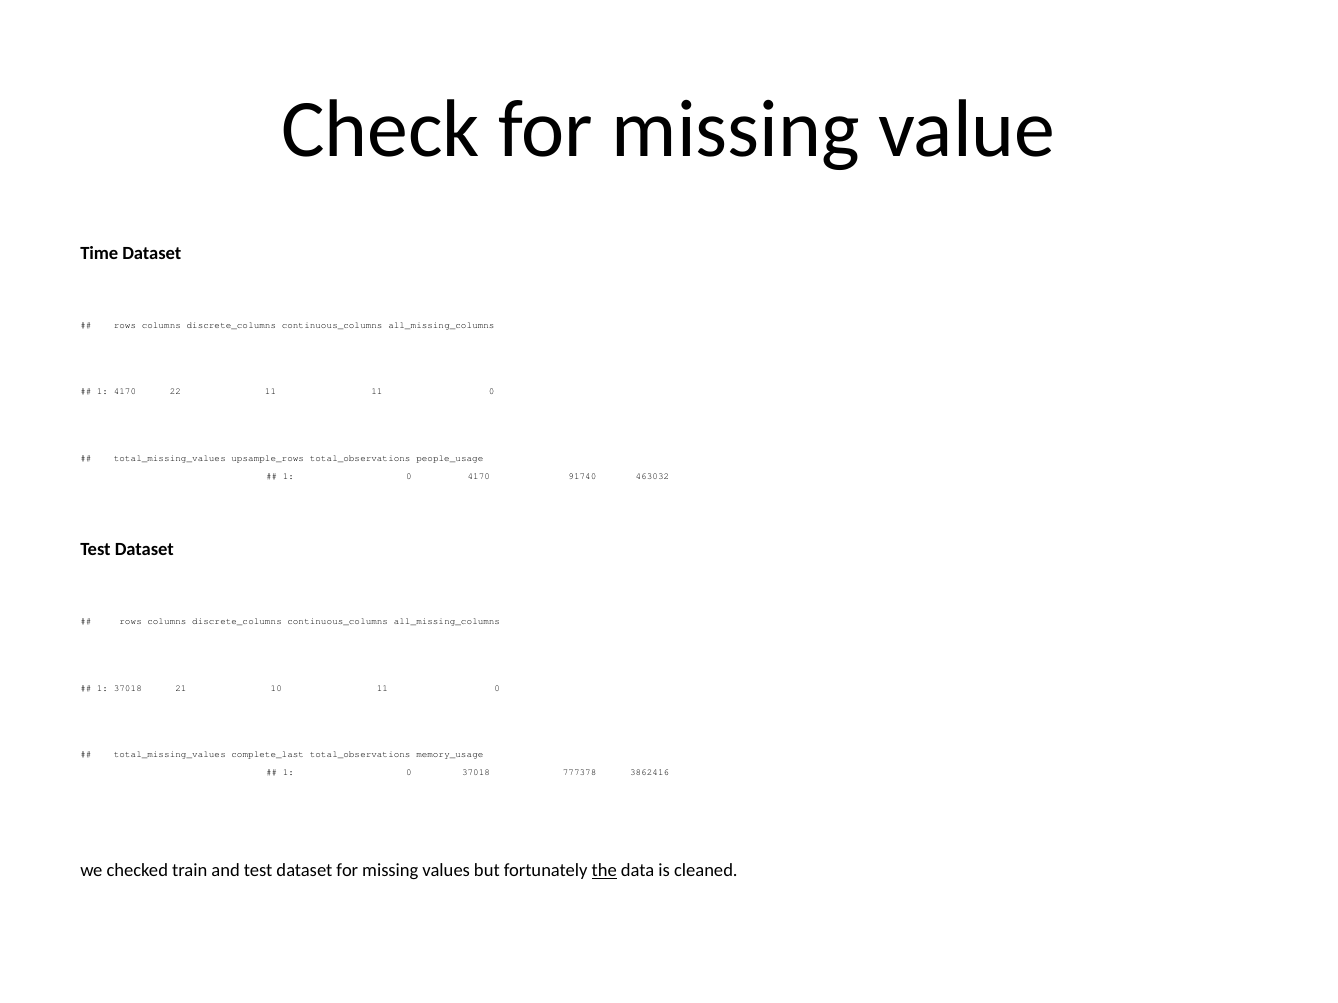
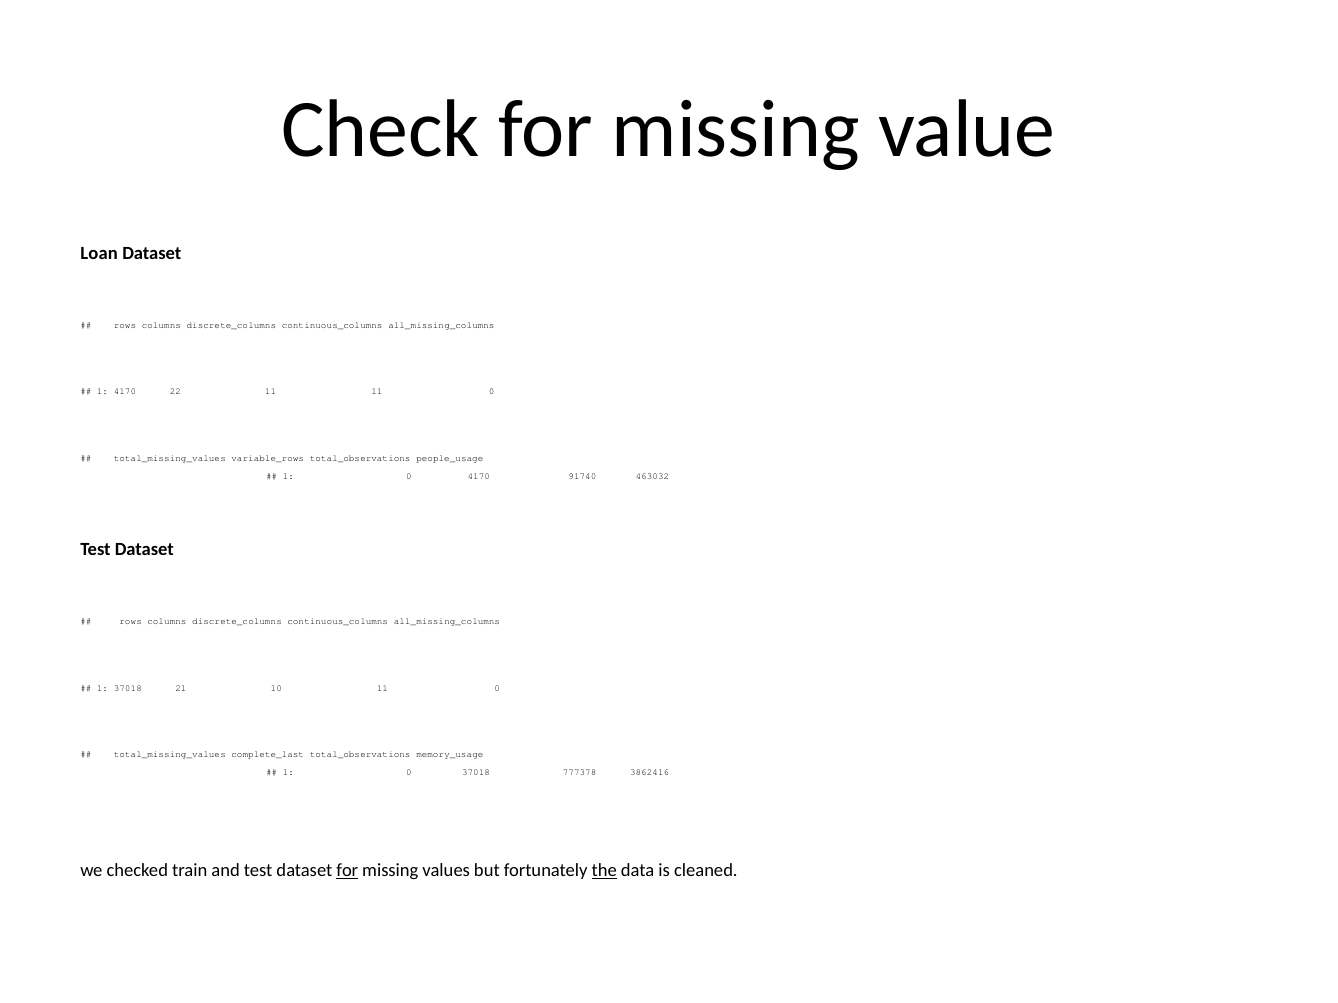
Time: Time -> Loan (99, 253)
upsample_rows: upsample_rows -> variable_rows (268, 459)
for underline: none -> present (347, 871)
